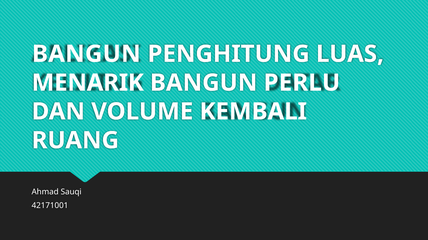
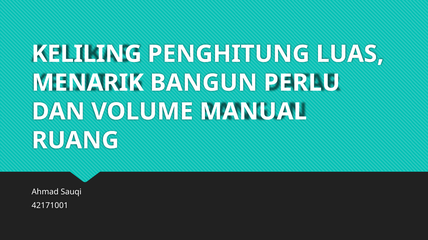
BANGUN: BANGUN -> KELILING (87, 54)
KEMBALI: KEMBALI -> MANUAL (253, 112)
